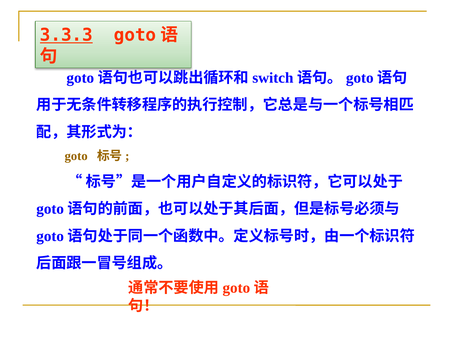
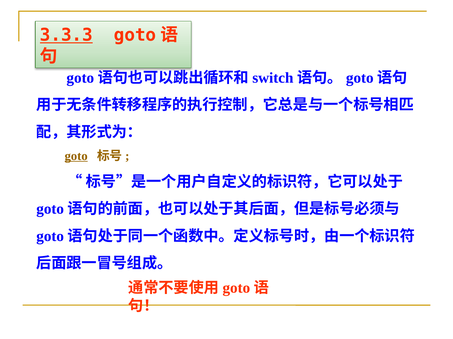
goto underline: none -> present (76, 156)
